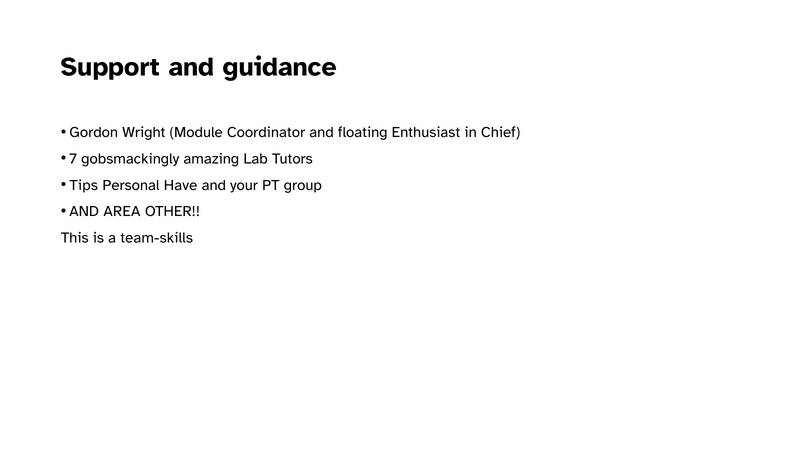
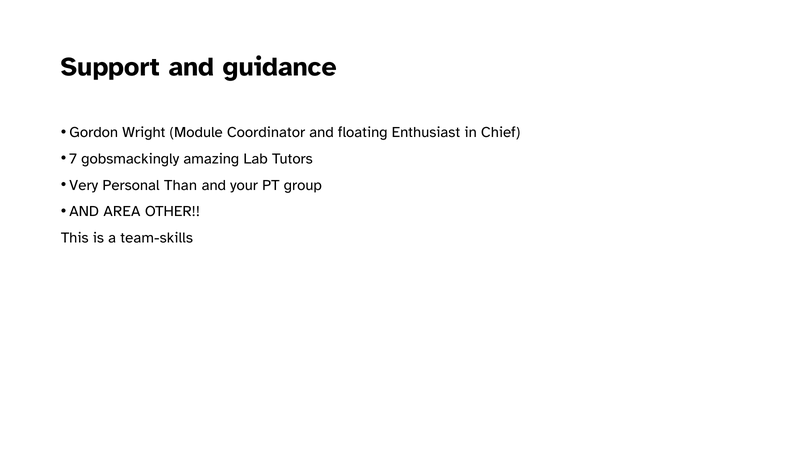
Tips: Tips -> Very (84, 185)
Have: Have -> Than (181, 185)
